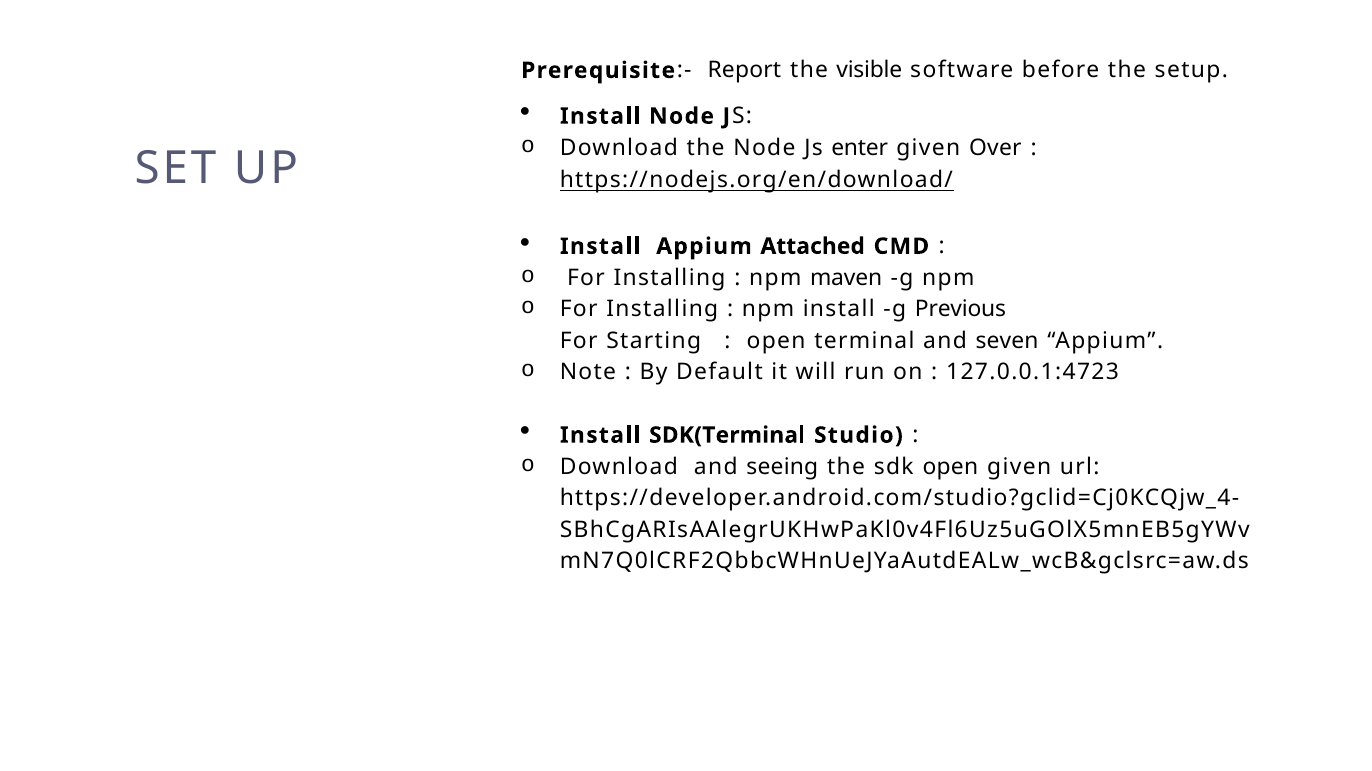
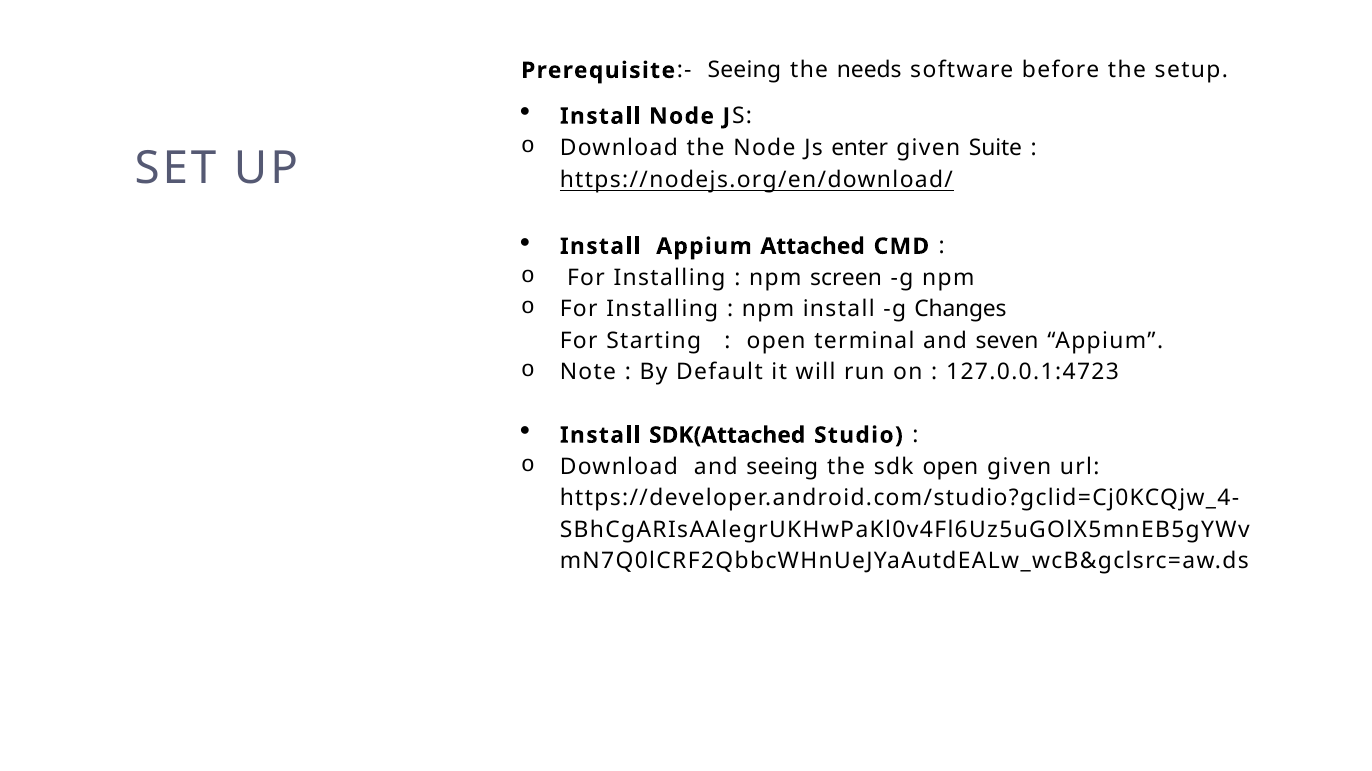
Prerequisite:- Report: Report -> Seeing (744, 70)
visible: visible -> needs (869, 70)
Over: Over -> Suite (996, 148)
maven: maven -> screen (846, 278)
Previous: Previous -> Changes (960, 310)
SDK(Terminal: SDK(Terminal -> SDK(Attached (727, 436)
